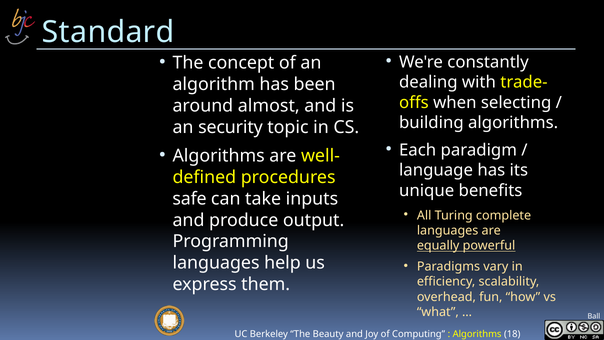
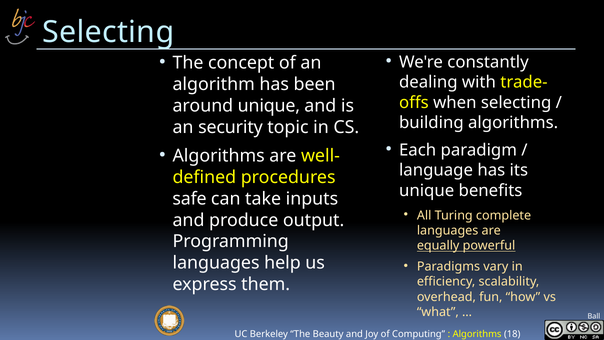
Standard: Standard -> Selecting (108, 32)
around almost: almost -> unique (269, 106)
